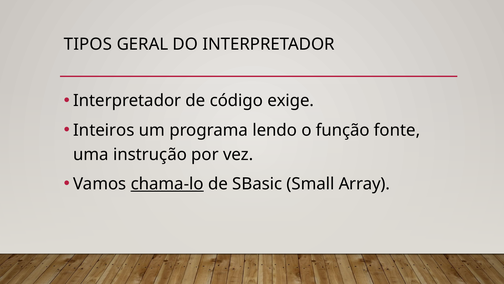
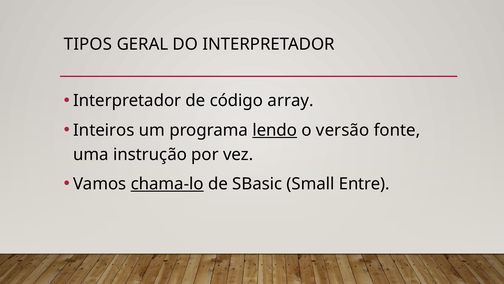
exige: exige -> array (291, 101)
lendo underline: none -> present (275, 130)
função: função -> versão (343, 130)
Array: Array -> Entre (364, 184)
